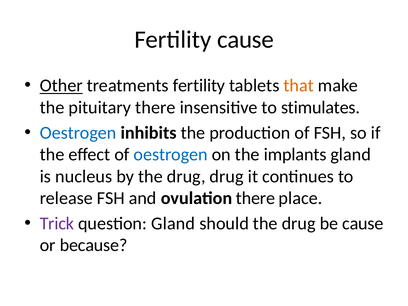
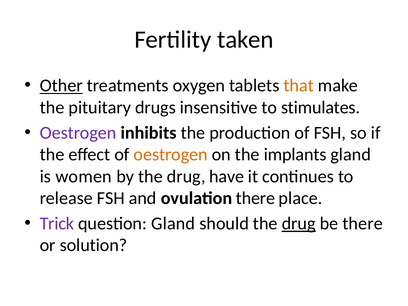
Fertility cause: cause -> taken (245, 39)
treatments fertility: fertility -> oxygen (199, 86)
pituitary there: there -> drugs (155, 107)
Oestrogen colour: blue -> purple (78, 133)
oestrogen colour: blue -> orange (171, 155)
nucleus: nucleus -> women (84, 176)
drug drug: drug -> have (227, 176)
drug underline: none -> present (299, 224)
be cause: cause -> there (363, 224)
because: because -> solution (94, 245)
